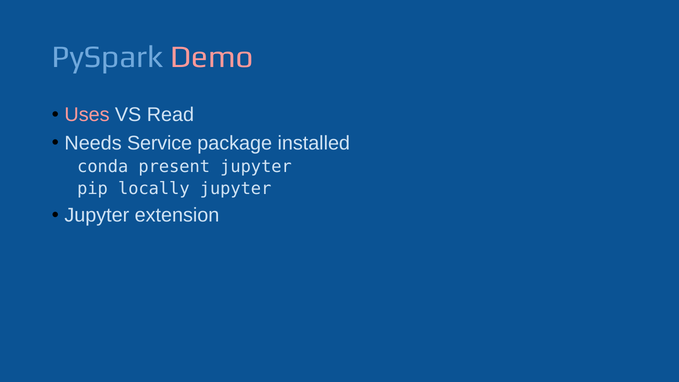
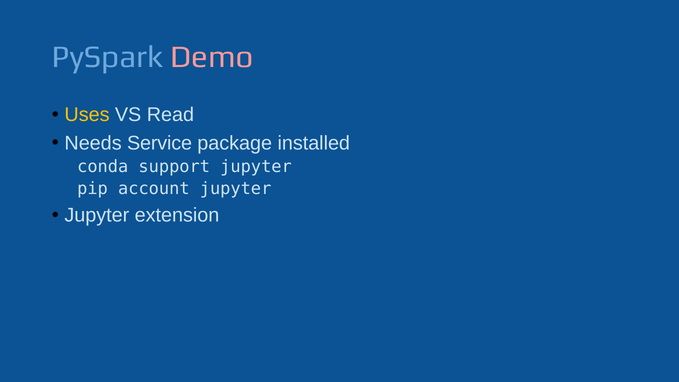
Uses colour: pink -> yellow (87, 115)
present: present -> support (174, 167)
locally: locally -> account (154, 188)
